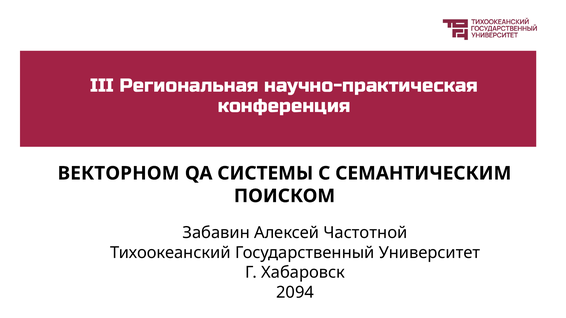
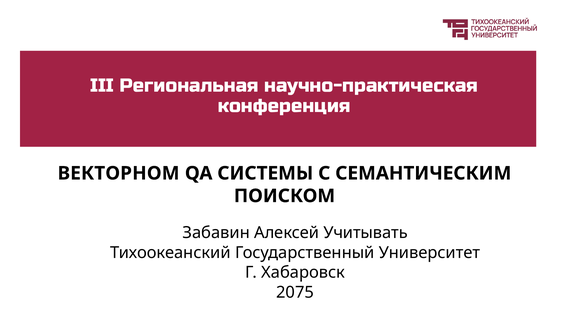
Частотной: Частотной -> Учитывать (366, 233)
2094: 2094 -> 2075 (295, 293)
